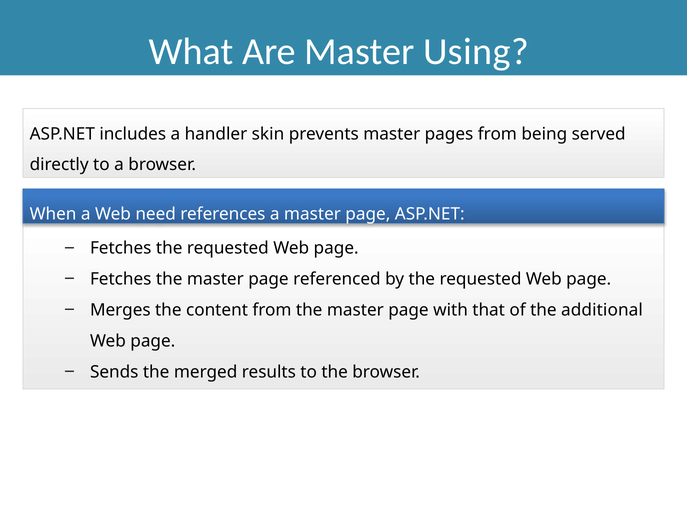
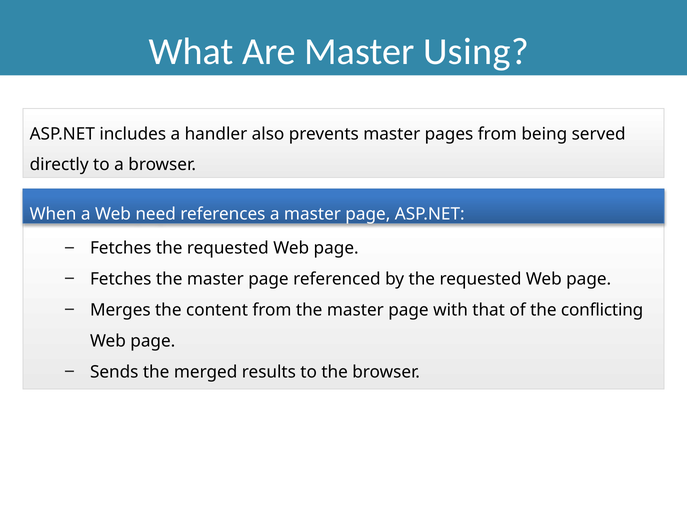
skin: skin -> also (268, 134)
additional: additional -> conflicting (602, 310)
